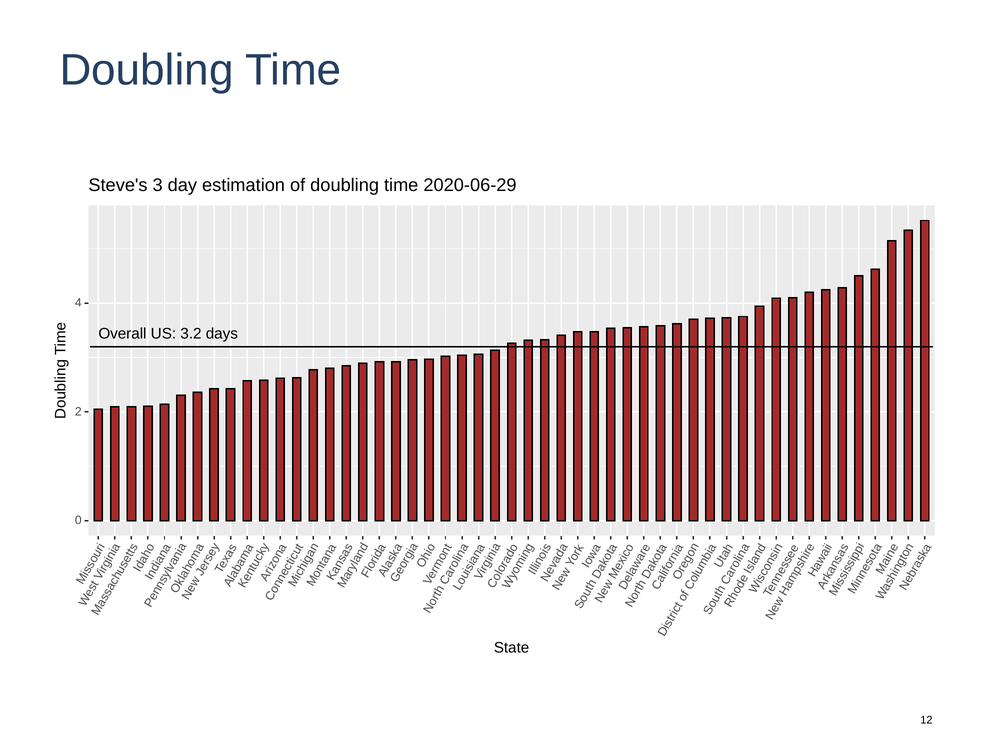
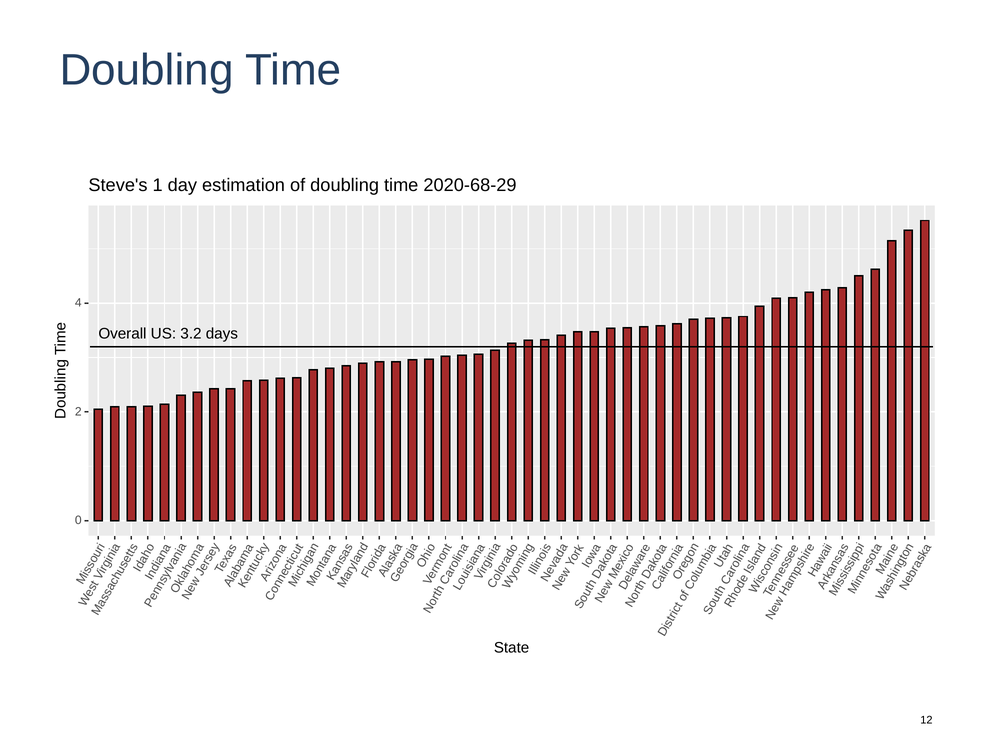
3: 3 -> 1 (158, 185)
2020-06-29: 2020-06-29 -> 2020-68-29 (470, 185)
